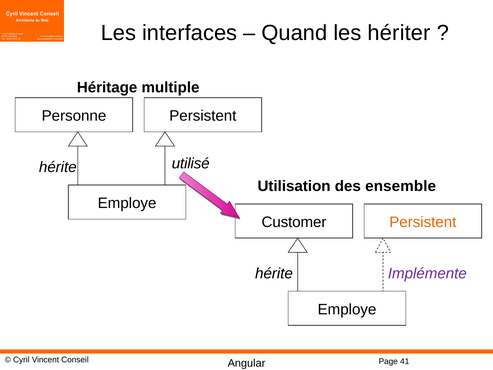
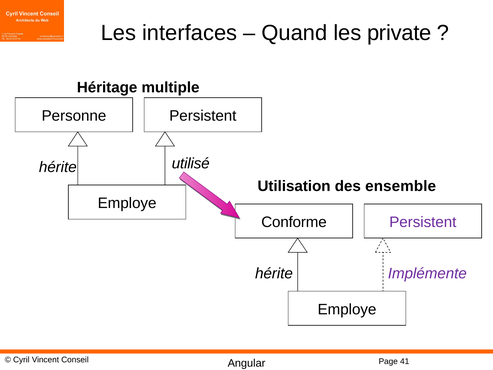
hériter: hériter -> private (399, 33)
Customer: Customer -> Conforme (294, 222)
Persistent colour: orange -> purple (423, 222)
